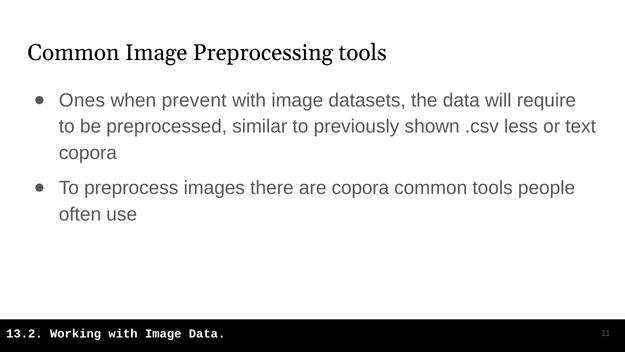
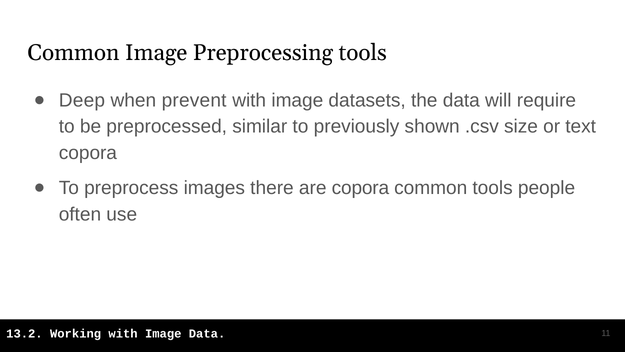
Ones: Ones -> Deep (82, 100)
less: less -> size (521, 126)
